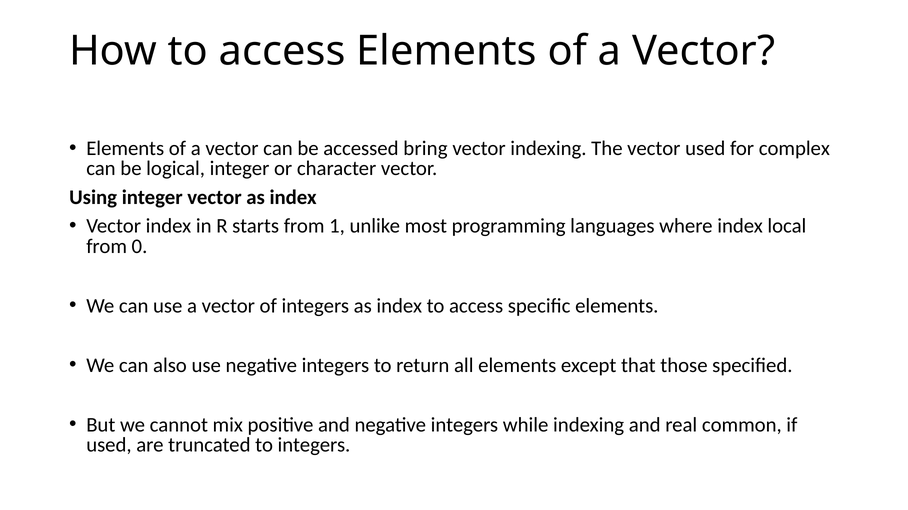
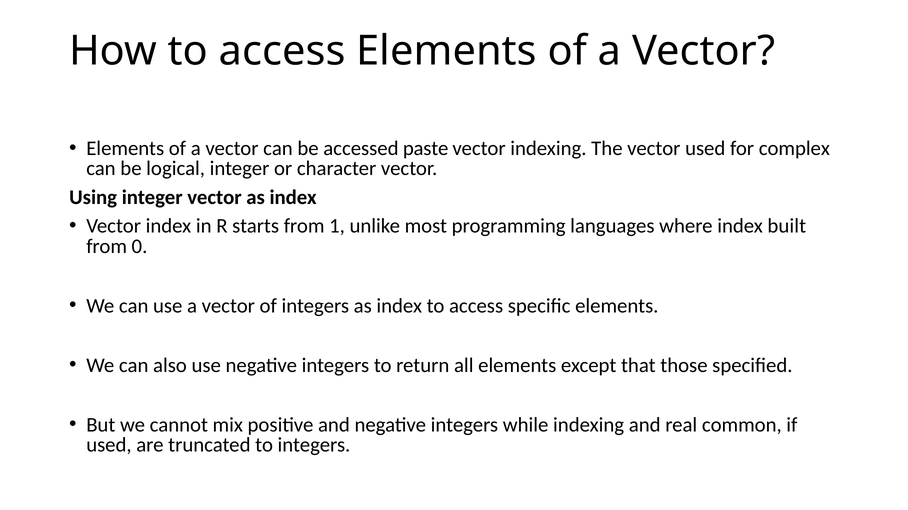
bring: bring -> paste (426, 149)
local: local -> built (787, 226)
